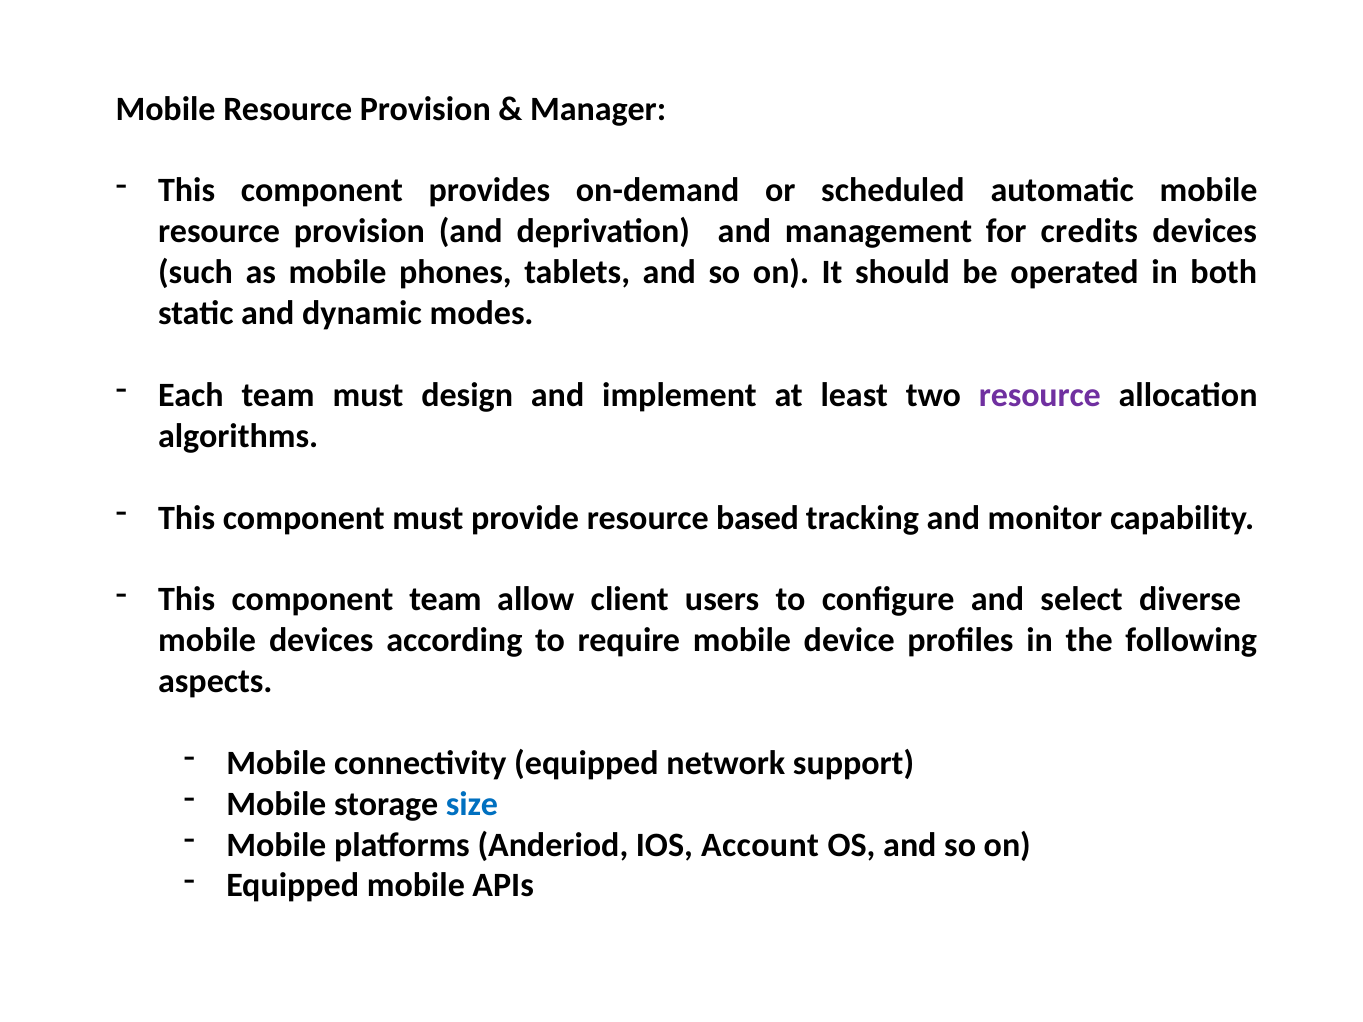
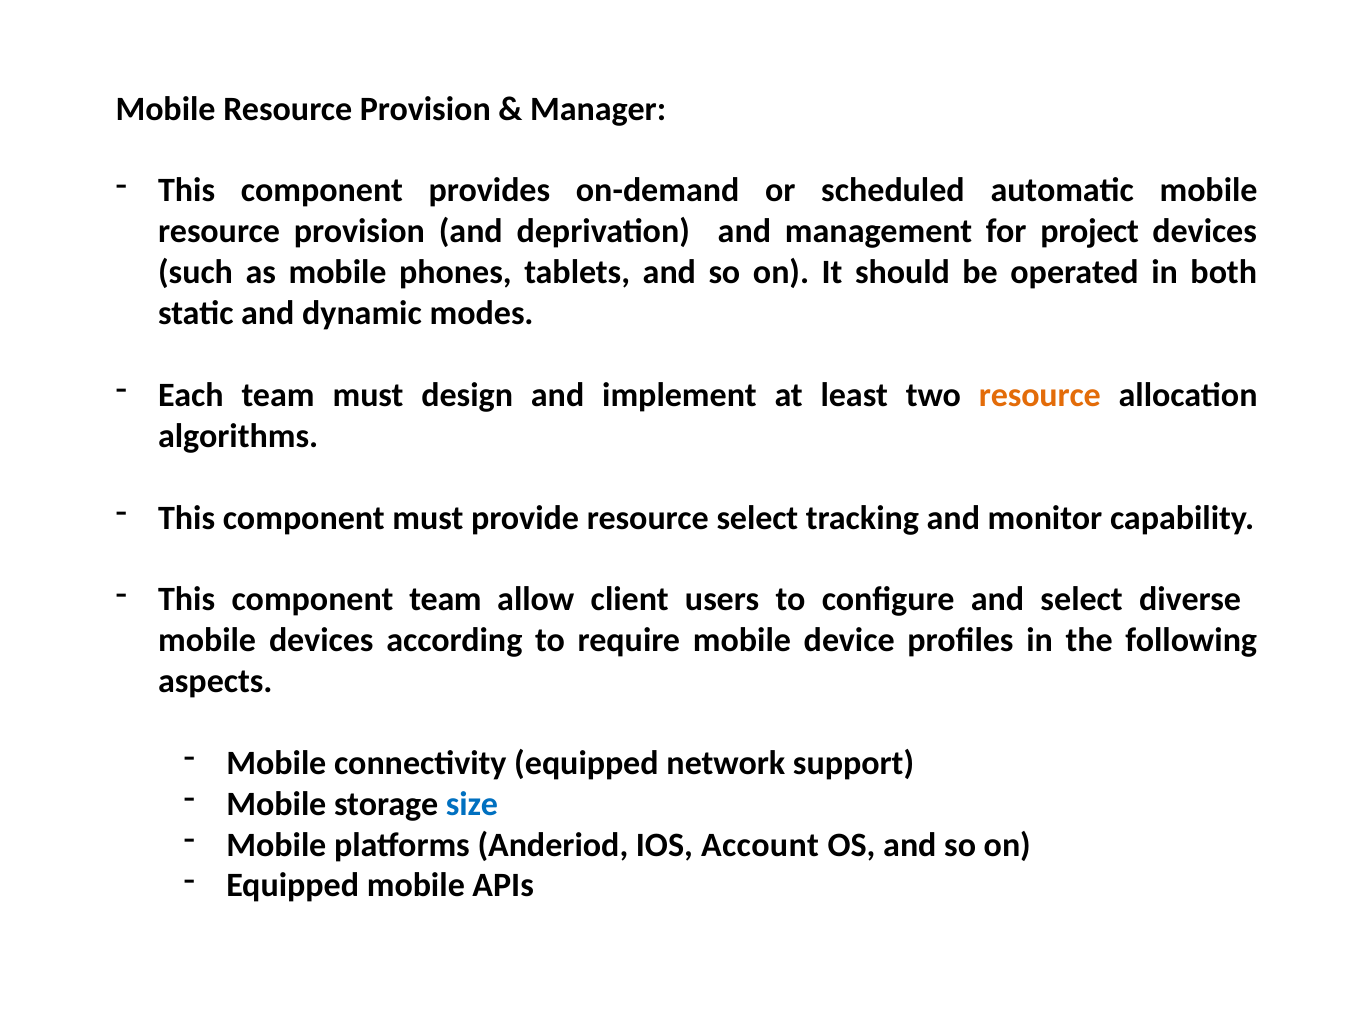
credits: credits -> project (1090, 232)
resource colour: purple -> orange (1040, 395)
resource based: based -> select (757, 518)
